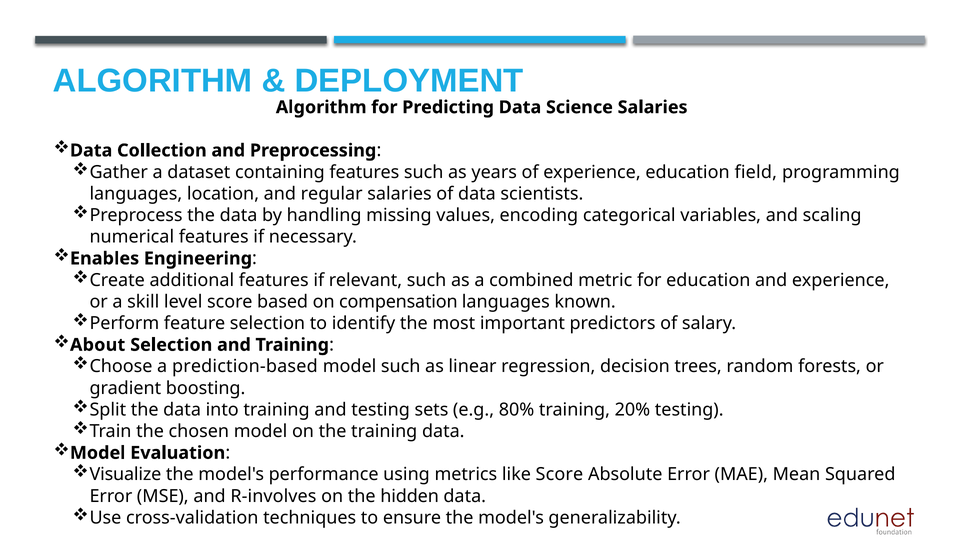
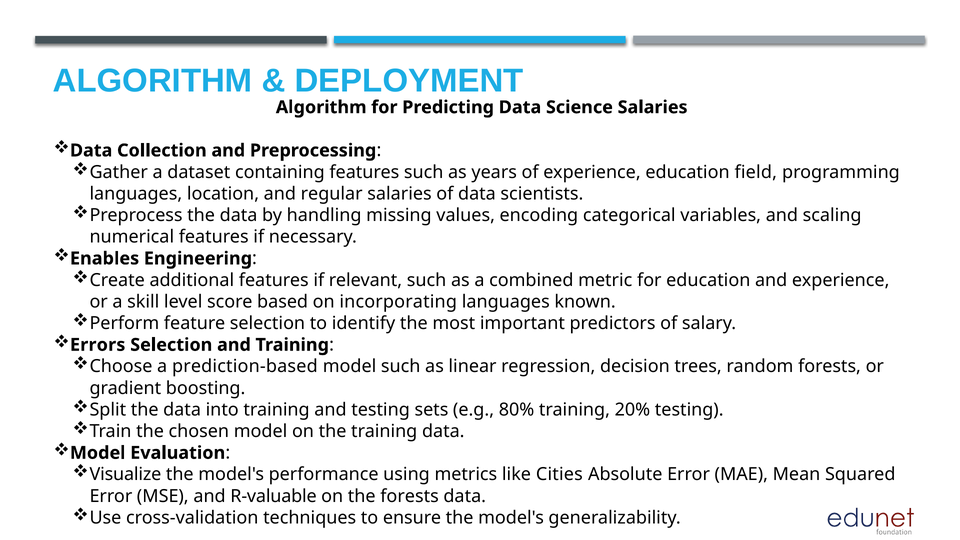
compensation: compensation -> incorporating (398, 302)
About: About -> Errors (98, 345)
like Score: Score -> Cities (559, 474)
R-involves: R-involves -> R-valuable (274, 496)
the hidden: hidden -> forests (410, 496)
